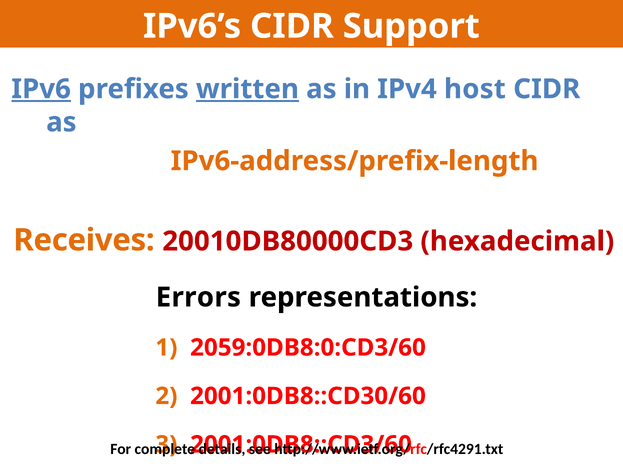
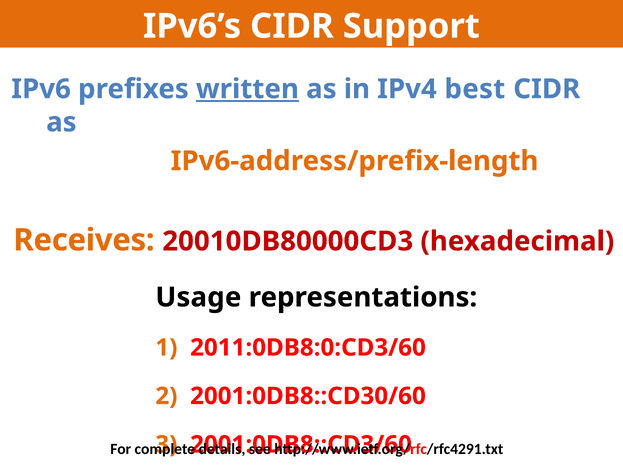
IPv6 underline: present -> none (41, 89)
host: host -> best (475, 89)
Errors: Errors -> Usage (198, 297)
2059:0DB8:0:CD3/60: 2059:0DB8:0:CD3/60 -> 2011:0DB8:0:CD3/60 (308, 348)
